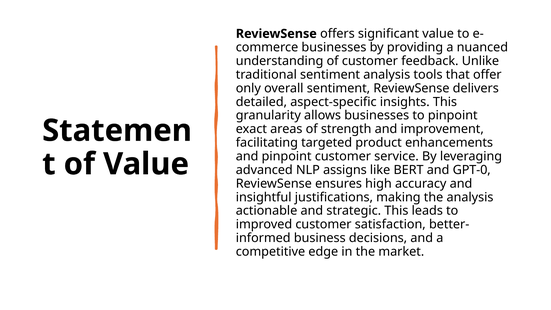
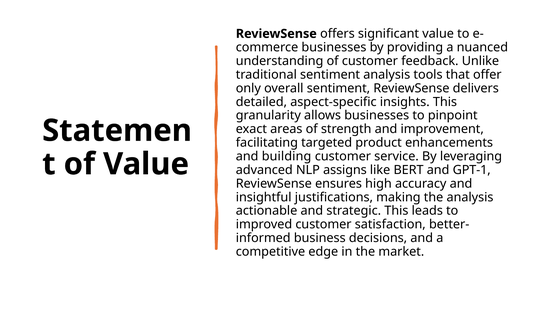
and pinpoint: pinpoint -> building (287, 156)
GPT-0: GPT-0 -> GPT-1 (472, 170)
